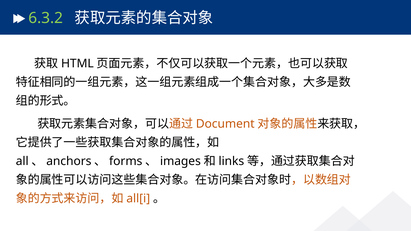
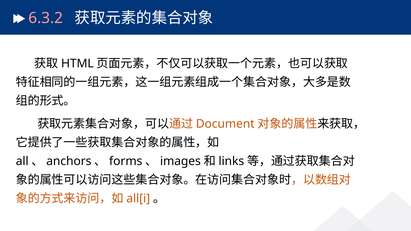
6.3.2 colour: light green -> pink (46, 18)
